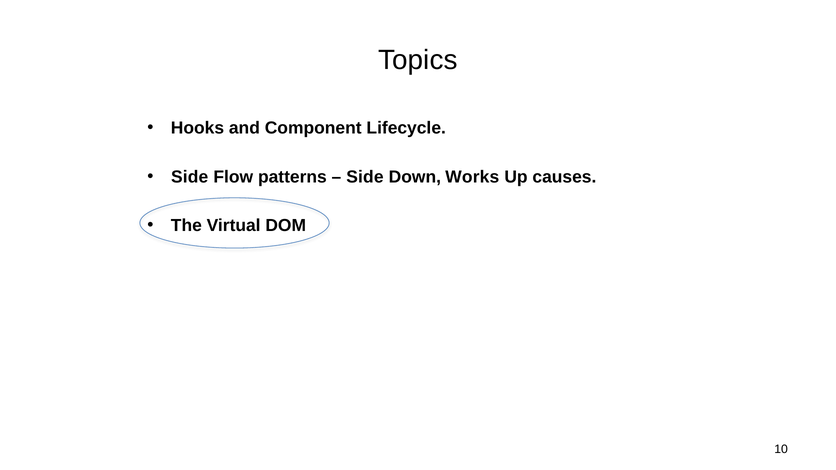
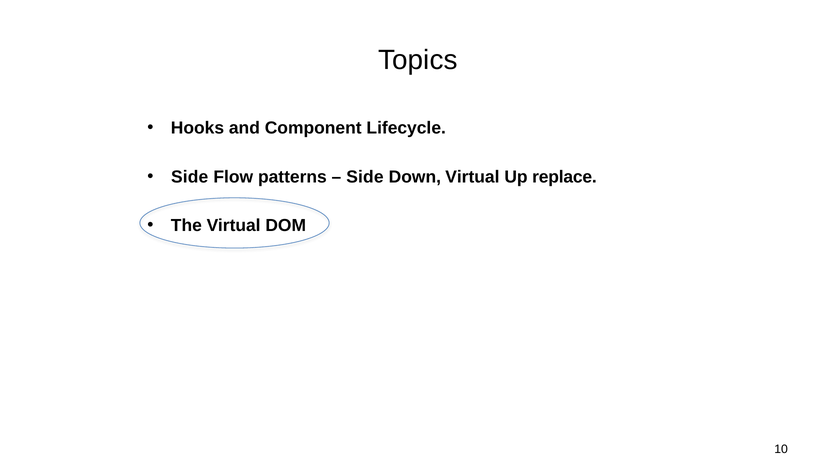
Down Works: Works -> Virtual (472, 177)
causes: causes -> replace (565, 177)
